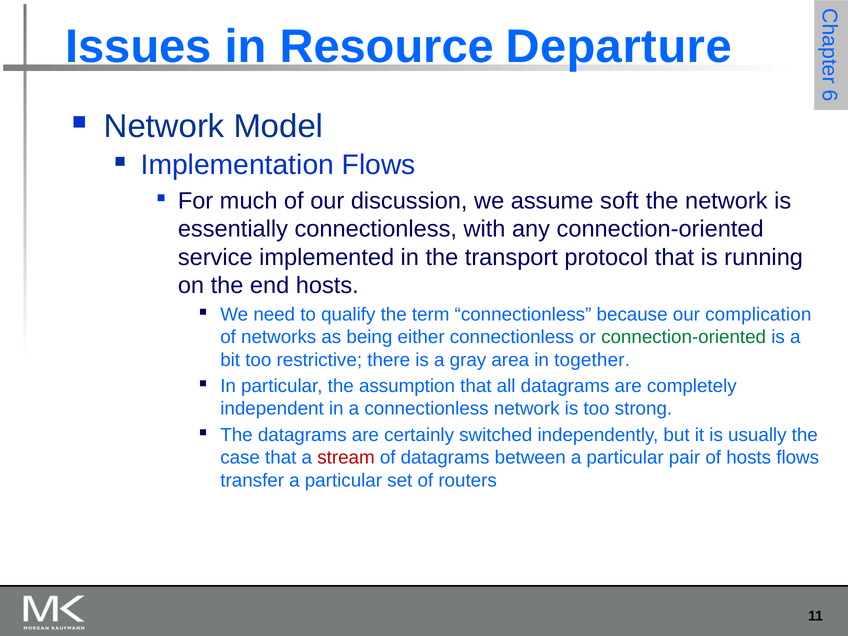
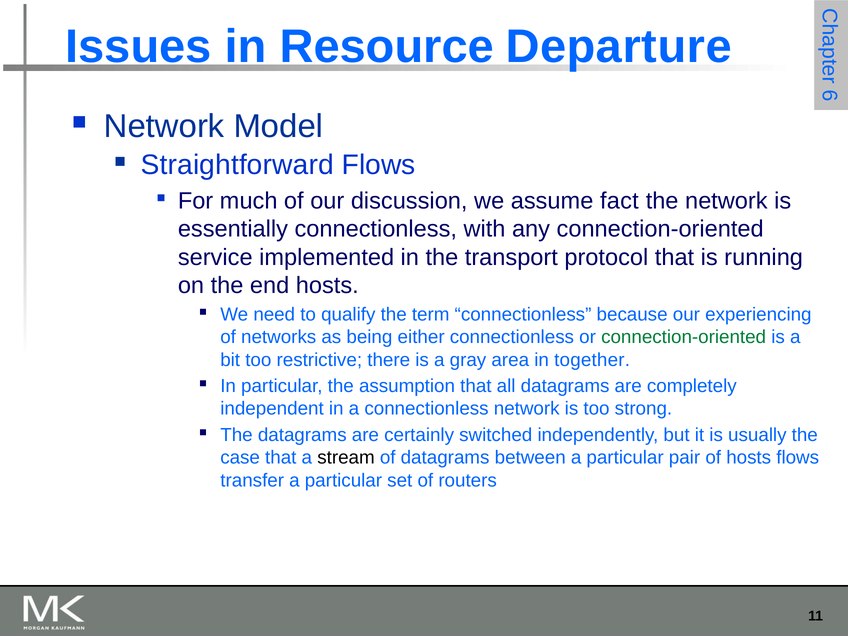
Implementation: Implementation -> Straightforward (237, 165)
soft: soft -> fact (619, 201)
complication: complication -> experiencing (758, 315)
stream colour: red -> black (346, 458)
